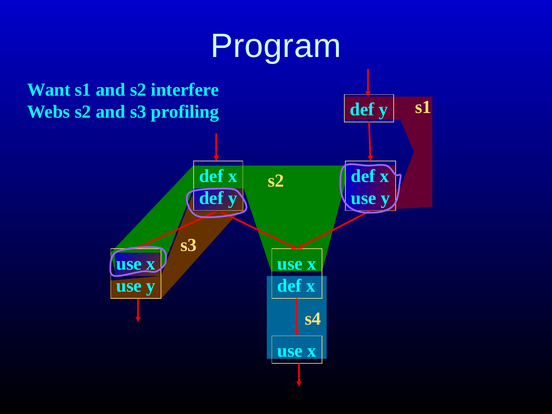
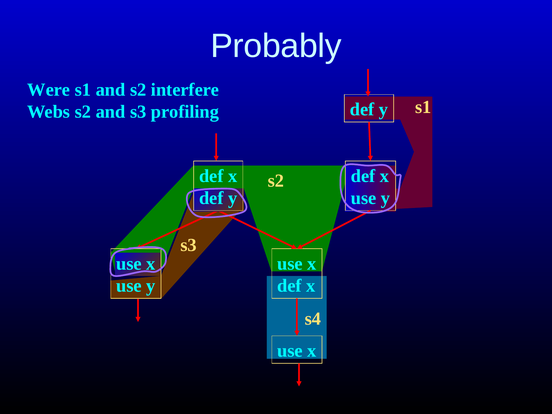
Program: Program -> Probably (276, 46)
Want: Want -> Were (49, 90)
